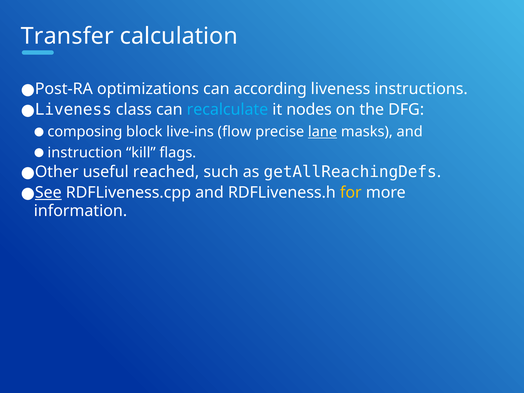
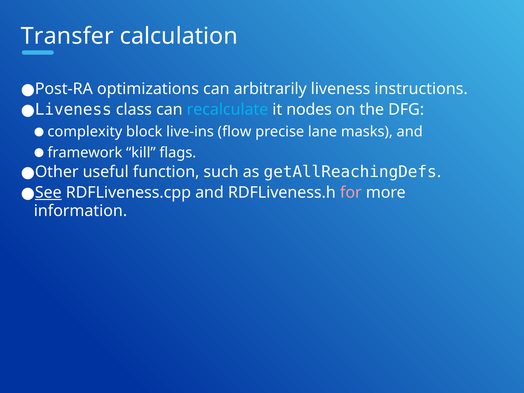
according: according -> arbitrarily (270, 89)
composing: composing -> complexity (85, 132)
lane underline: present -> none (323, 132)
instruction: instruction -> framework (85, 153)
reached: reached -> function (166, 172)
for colour: yellow -> pink (351, 193)
